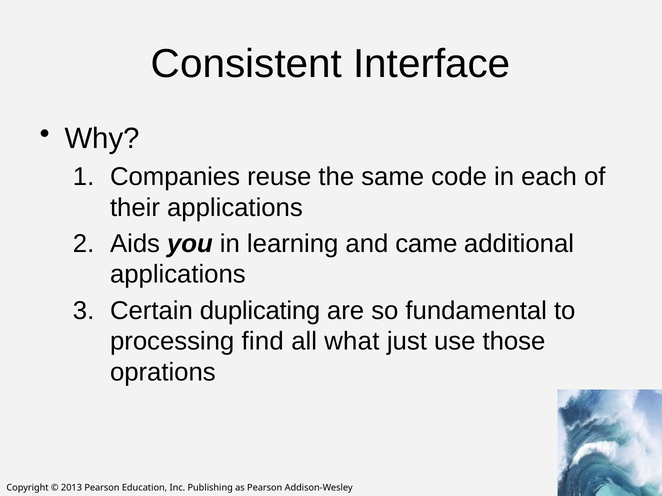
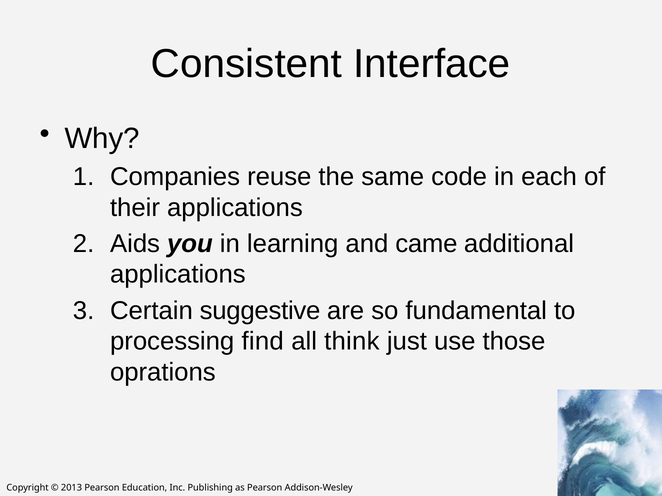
duplicating: duplicating -> suggestive (260, 311)
what: what -> think (352, 342)
